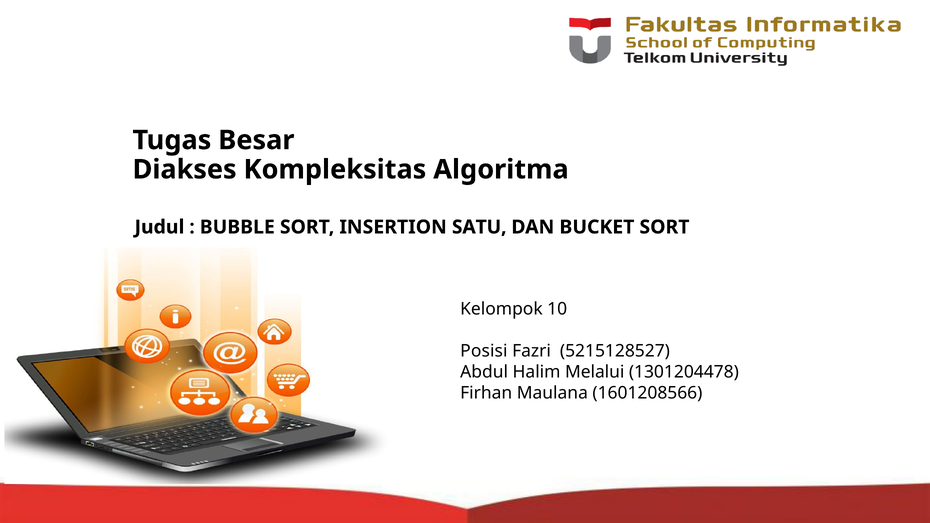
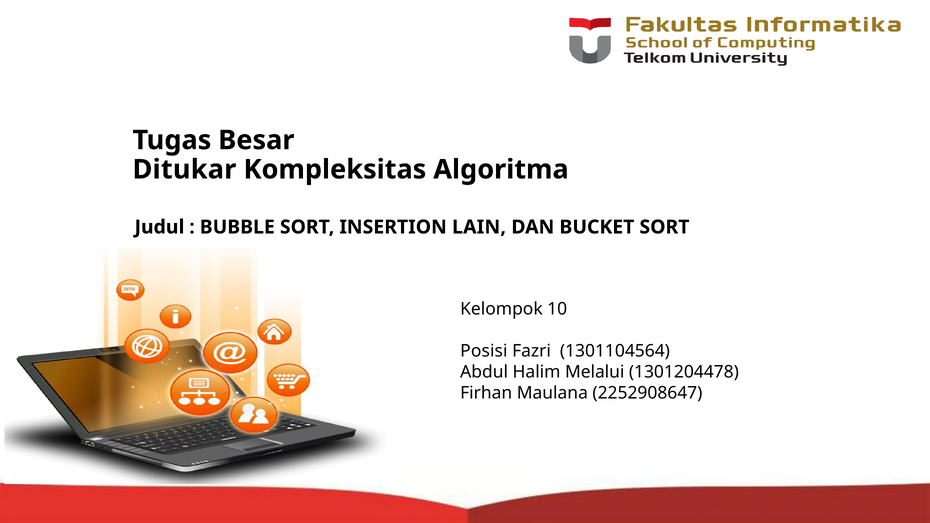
Diakses: Diakses -> Ditukar (184, 170)
SATU: SATU -> LAIN (479, 227)
5215128527: 5215128527 -> 1301104564 (615, 351)
1601208566: 1601208566 -> 2252908647 (647, 393)
